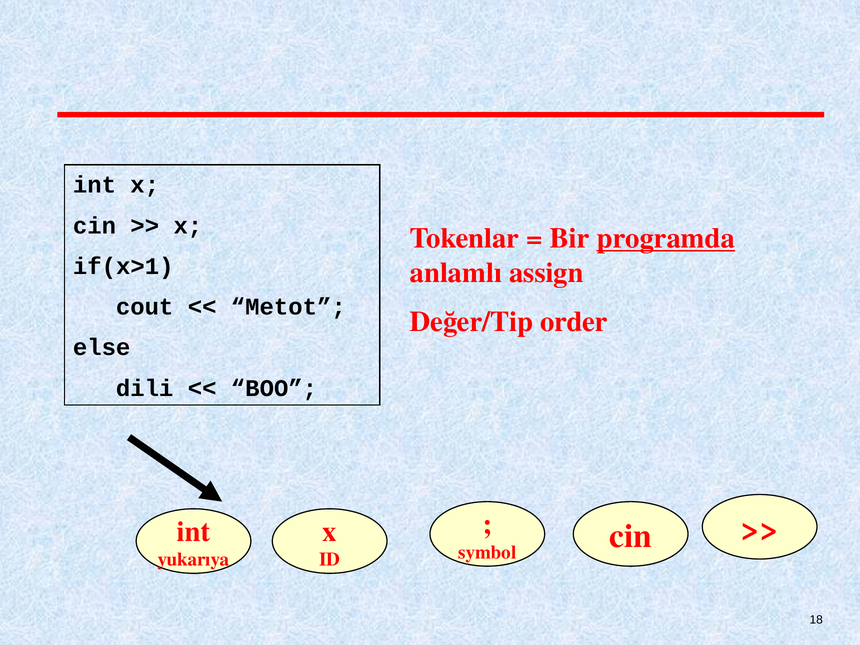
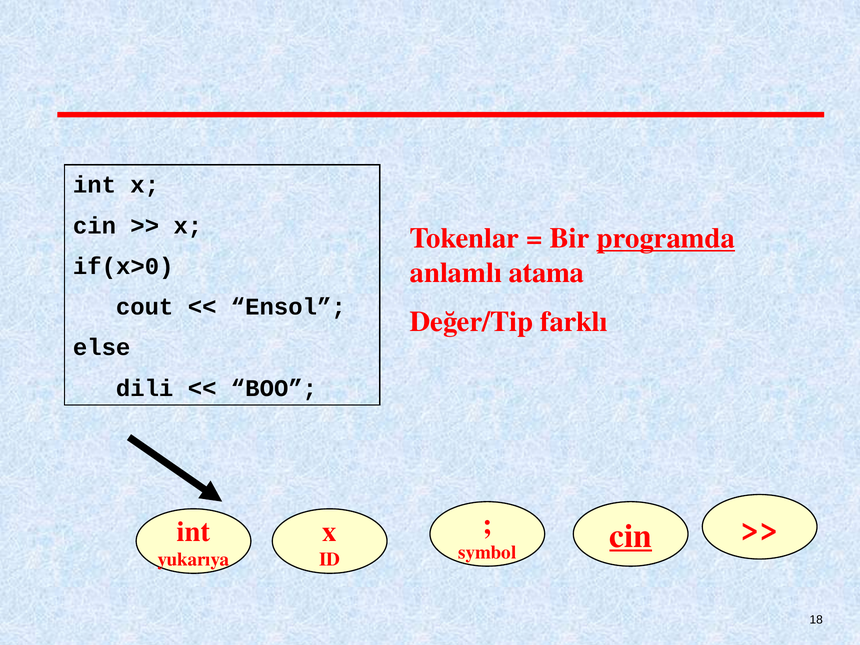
if(x>1: if(x>1 -> if(x>0 (123, 266)
assign: assign -> atama (546, 273)
Metot: Metot -> Ensol (288, 307)
order: order -> farklı (574, 322)
cin underline: none -> present (631, 536)
